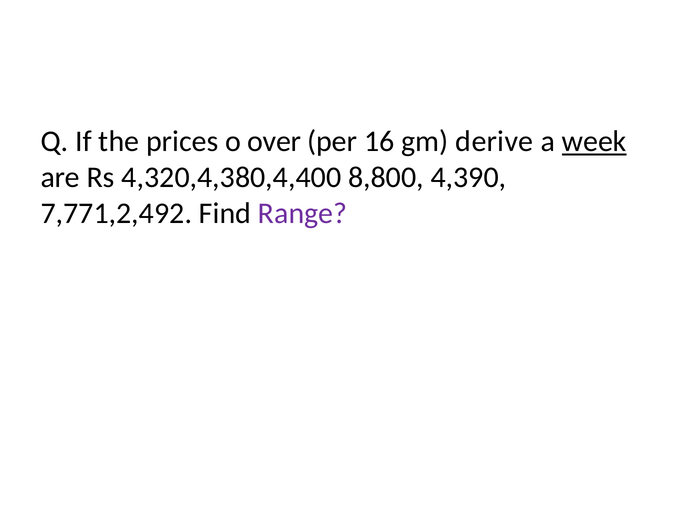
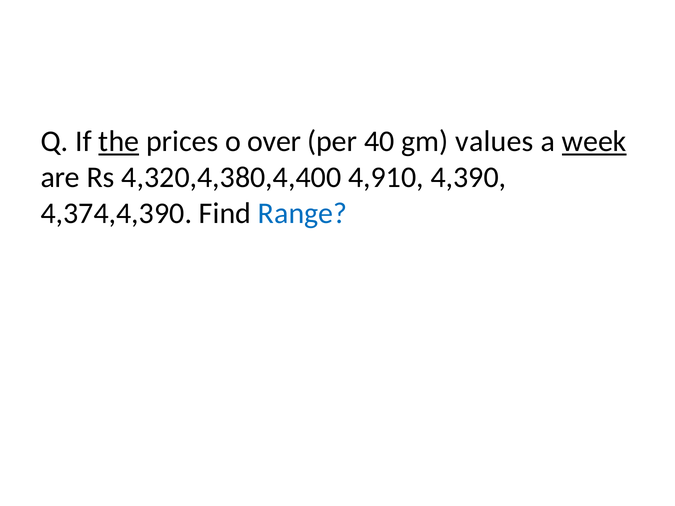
the underline: none -> present (119, 142)
16: 16 -> 40 (379, 142)
derive: derive -> values (494, 142)
8,800: 8,800 -> 4,910 (386, 178)
7,771,2,492: 7,771,2,492 -> 4,374,4,390 (116, 214)
Range colour: purple -> blue (302, 214)
